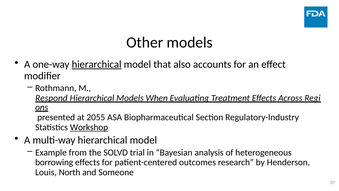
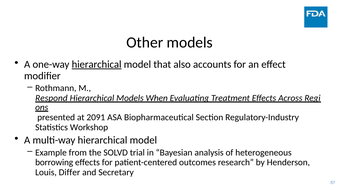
2055: 2055 -> 2091 (96, 117)
Workshop underline: present -> none (89, 127)
North: North -> Differ (69, 172)
Someone: Someone -> Secretary (116, 172)
